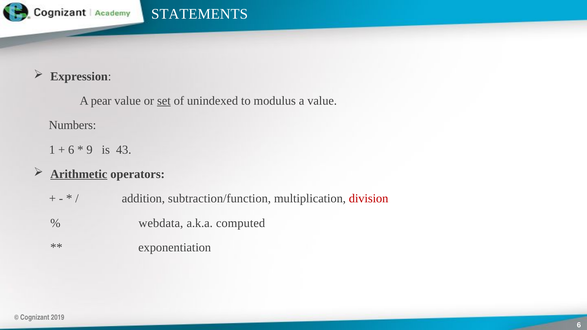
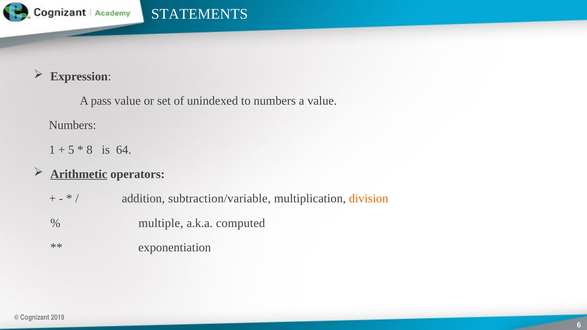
pear: pear -> pass (101, 101)
set underline: present -> none (164, 101)
to modulus: modulus -> numbers (275, 101)
6: 6 -> 5 (71, 150)
9: 9 -> 8 (89, 150)
43: 43 -> 64 (124, 150)
subtraction/function: subtraction/function -> subtraction/variable (219, 199)
division colour: red -> orange (369, 199)
webdata: webdata -> multiple (161, 223)
